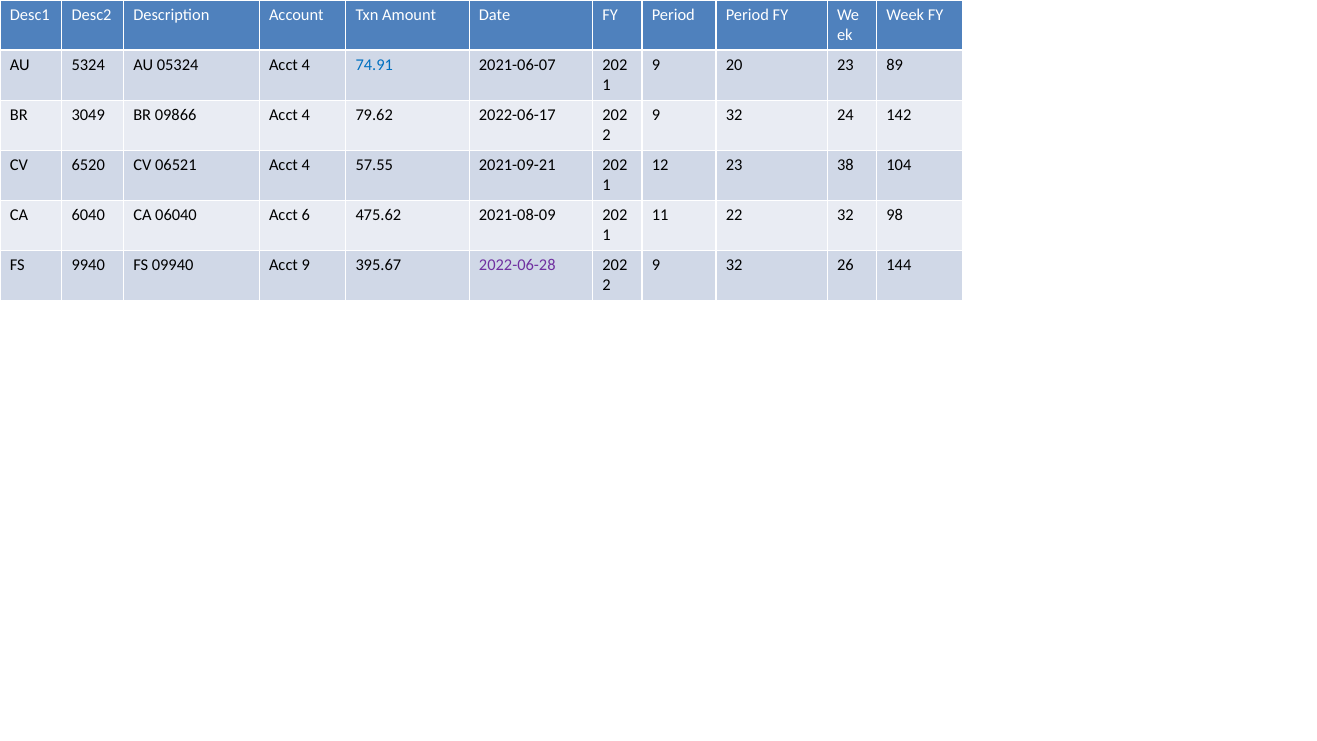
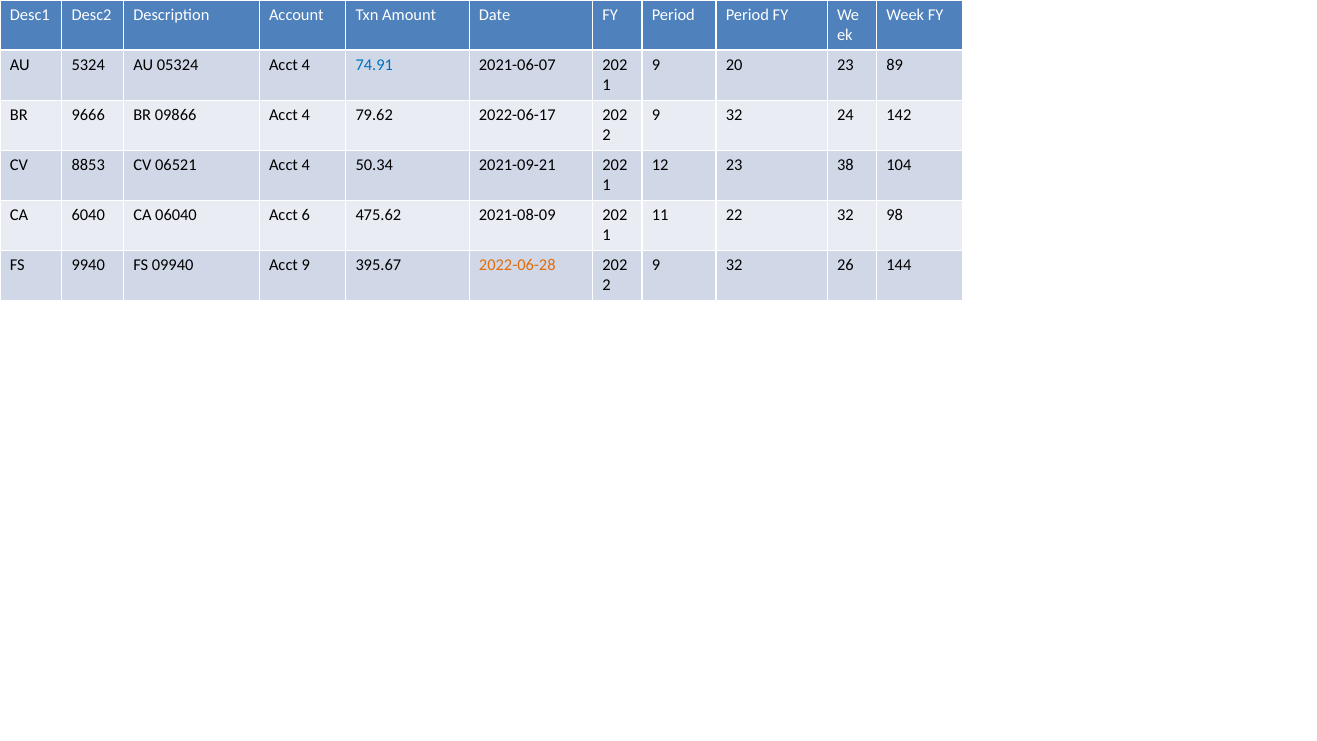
3049: 3049 -> 9666 (88, 115)
6520: 6520 -> 8853 (88, 165)
57.55: 57.55 -> 50.34 (374, 165)
2022-06-28 colour: purple -> orange (517, 265)
